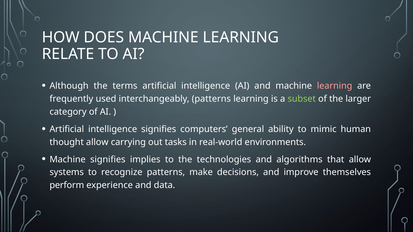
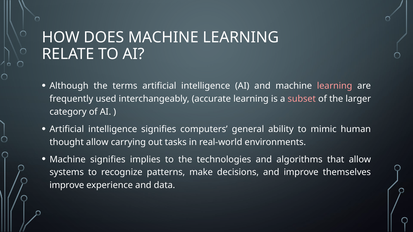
interchangeably patterns: patterns -> accurate (211, 99)
subset colour: light green -> pink (302, 99)
perform: perform -> improve (67, 186)
